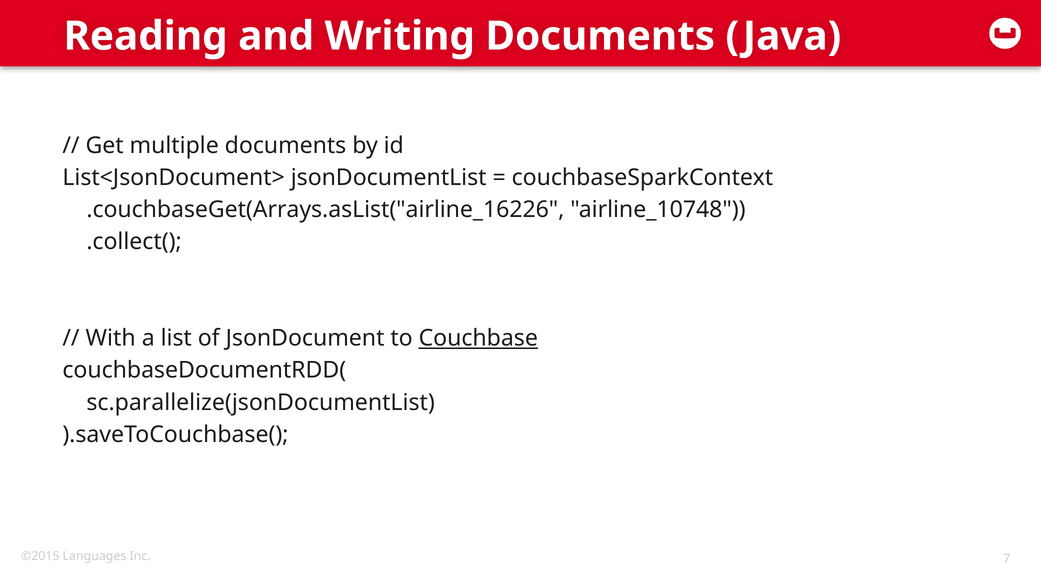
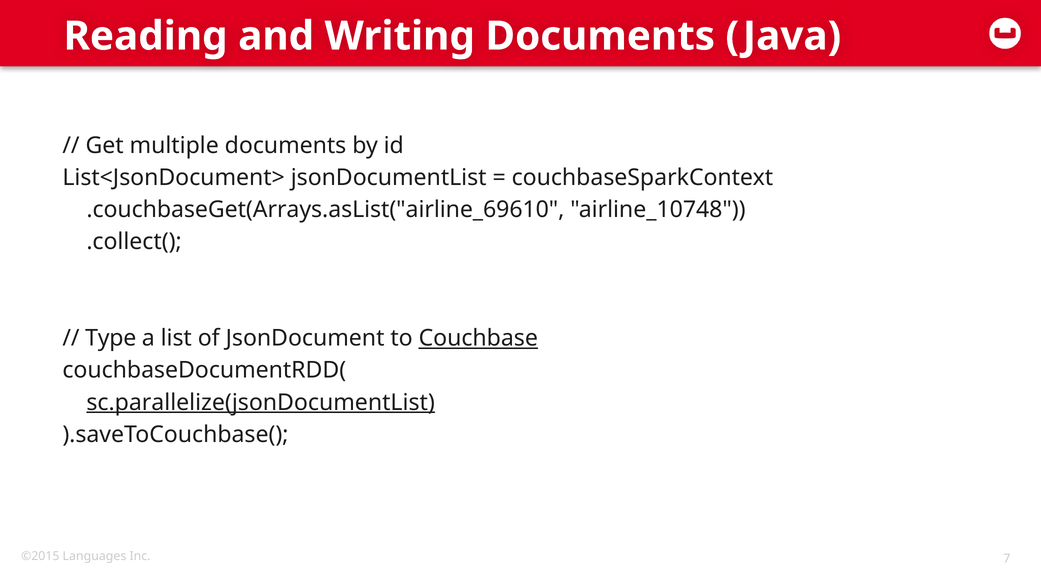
.couchbaseGet(Arrays.asList("airline_16226: .couchbaseGet(Arrays.asList("airline_16226 -> .couchbaseGet(Arrays.asList("airline_69610 (325, 210)
With: With -> Type (111, 338)
sc.parallelize(jsonDocumentList underline: none -> present (261, 402)
